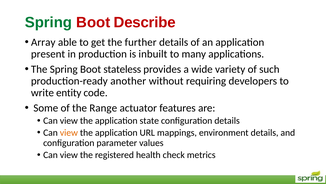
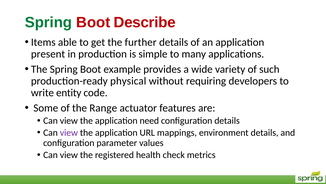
Array: Array -> Items (43, 42)
inbuilt: inbuilt -> simple (153, 54)
stateless: stateless -> example (122, 69)
another: another -> physical (128, 81)
state: state -> need (149, 120)
view colour: orange -> purple (69, 132)
